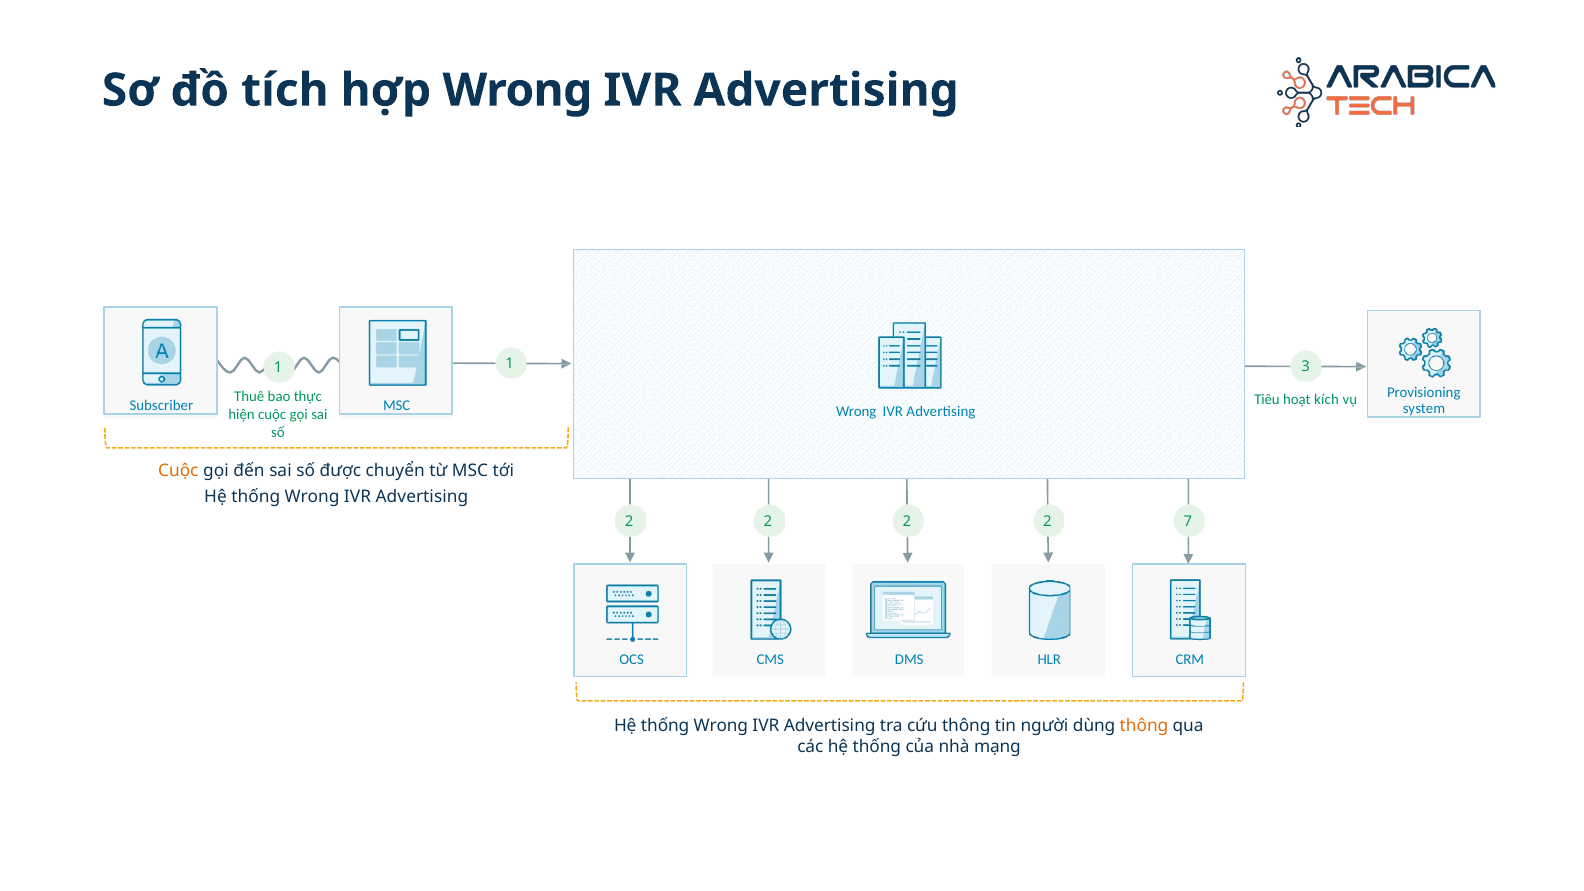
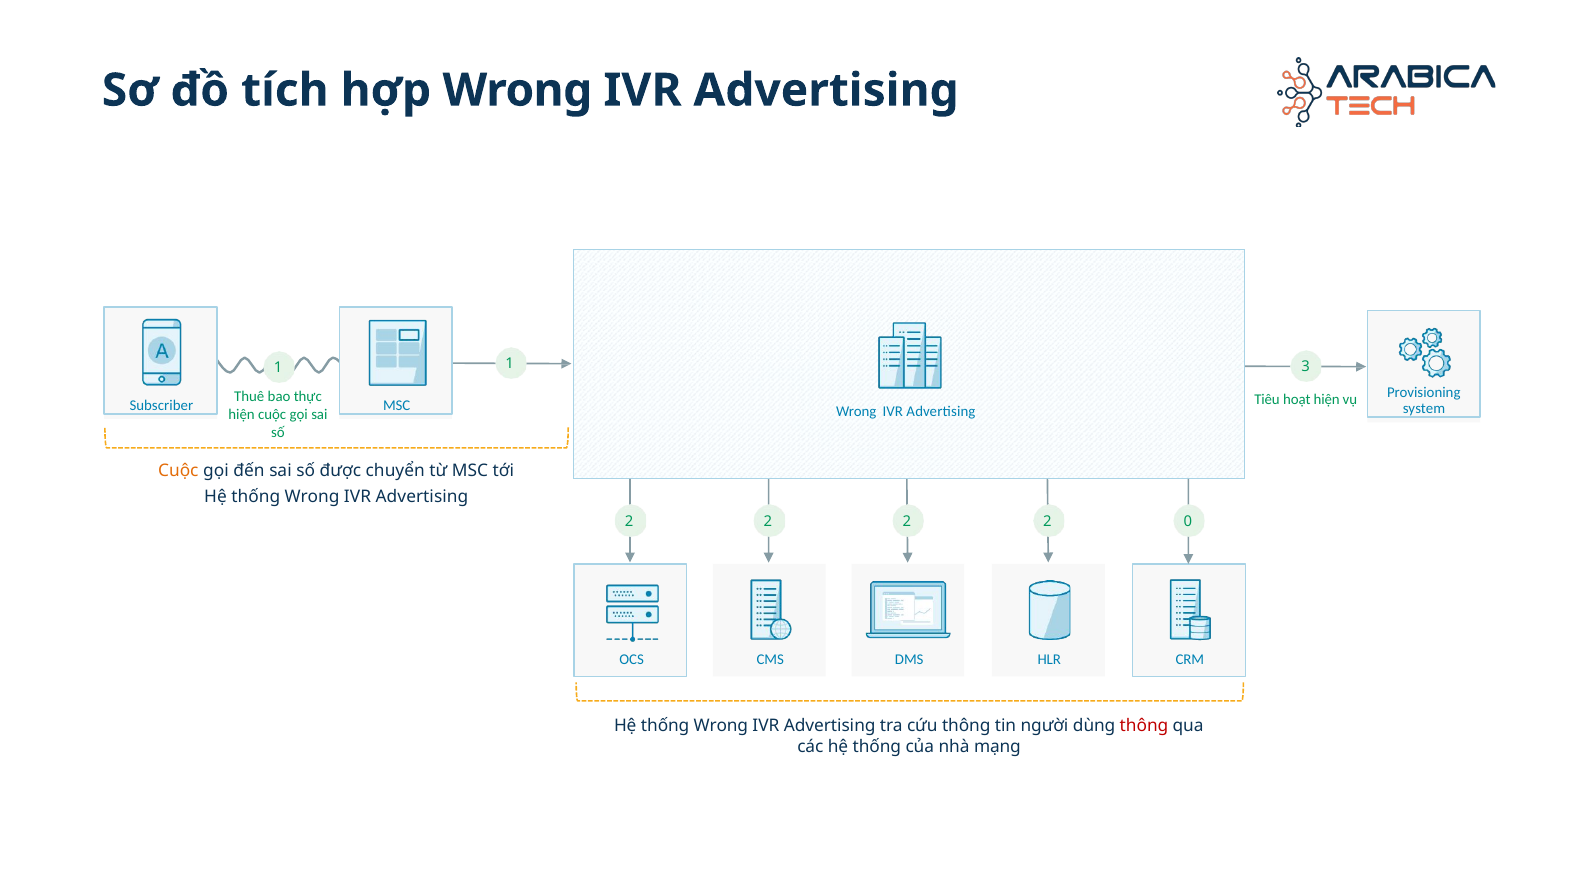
hoạt kích: kích -> hiện (1327, 399)
7: 7 -> 0 (1188, 521)
thông colour: orange -> red (1144, 726)
